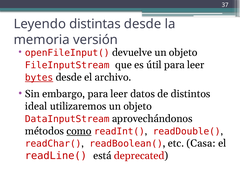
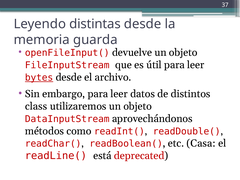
versión: versión -> guarda (95, 40)
ideal: ideal -> class (36, 106)
como underline: present -> none (79, 131)
